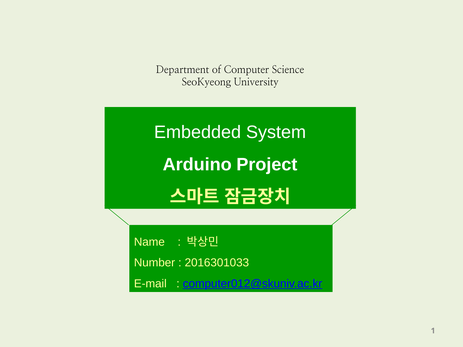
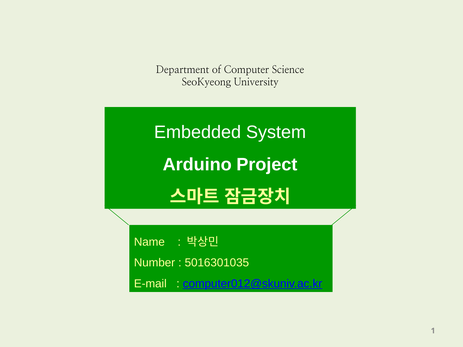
2016301033: 2016301033 -> 5016301035 (217, 263)
